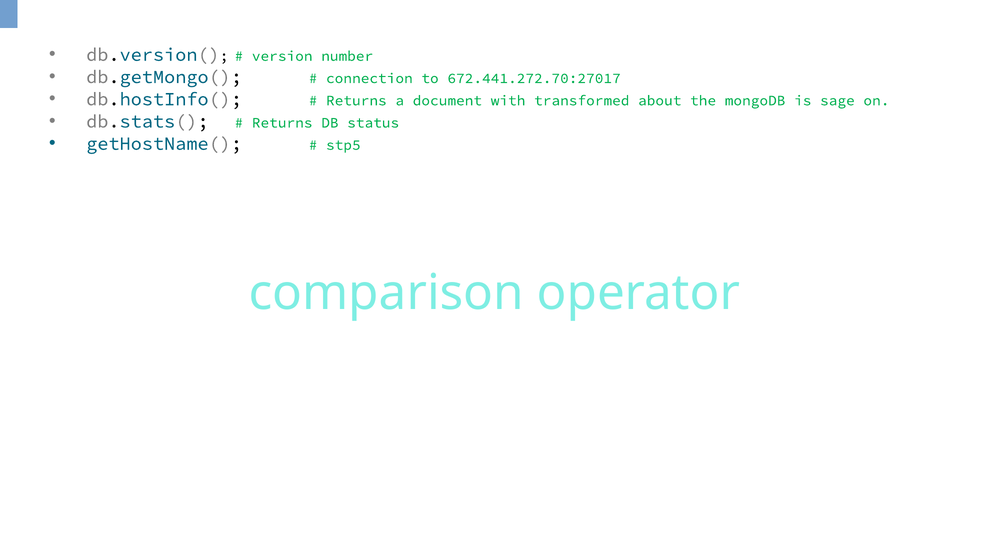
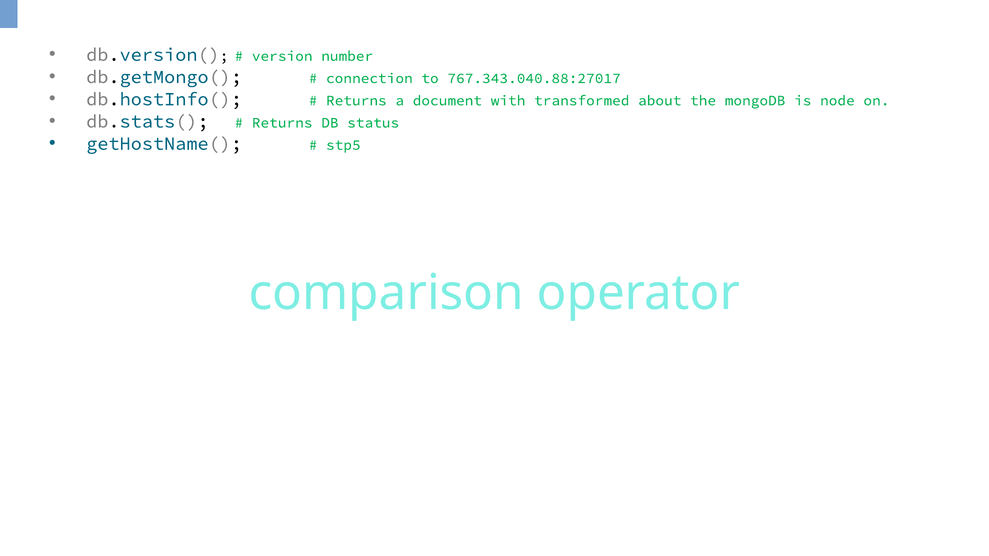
672.441.272.70:27017: 672.441.272.70:27017 -> 767.343.040.88:27017 (534, 78)
sage: sage -> node (837, 101)
